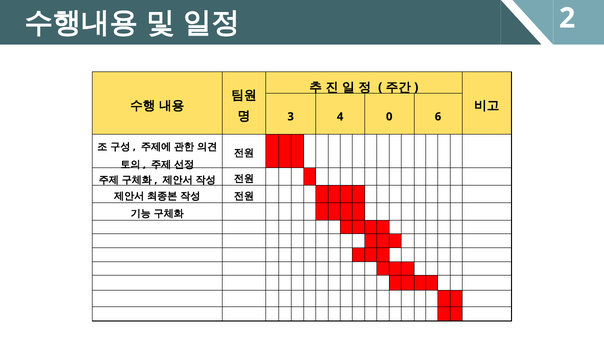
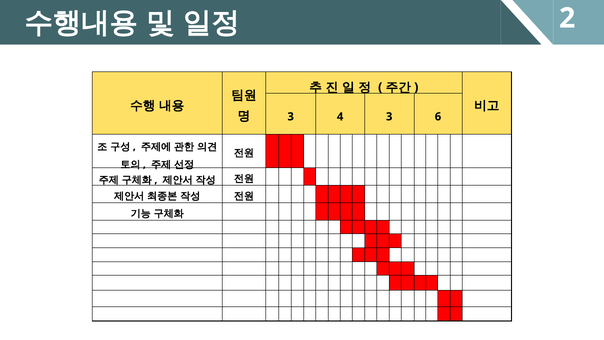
4 0: 0 -> 3 (389, 117)
